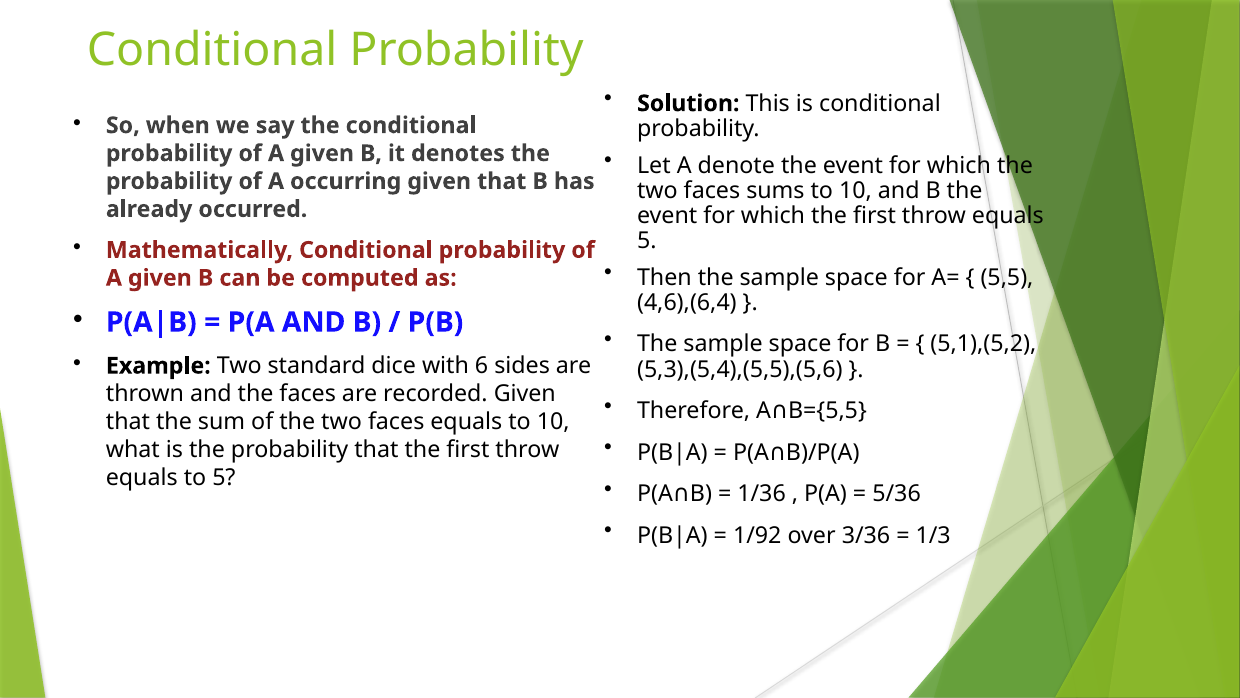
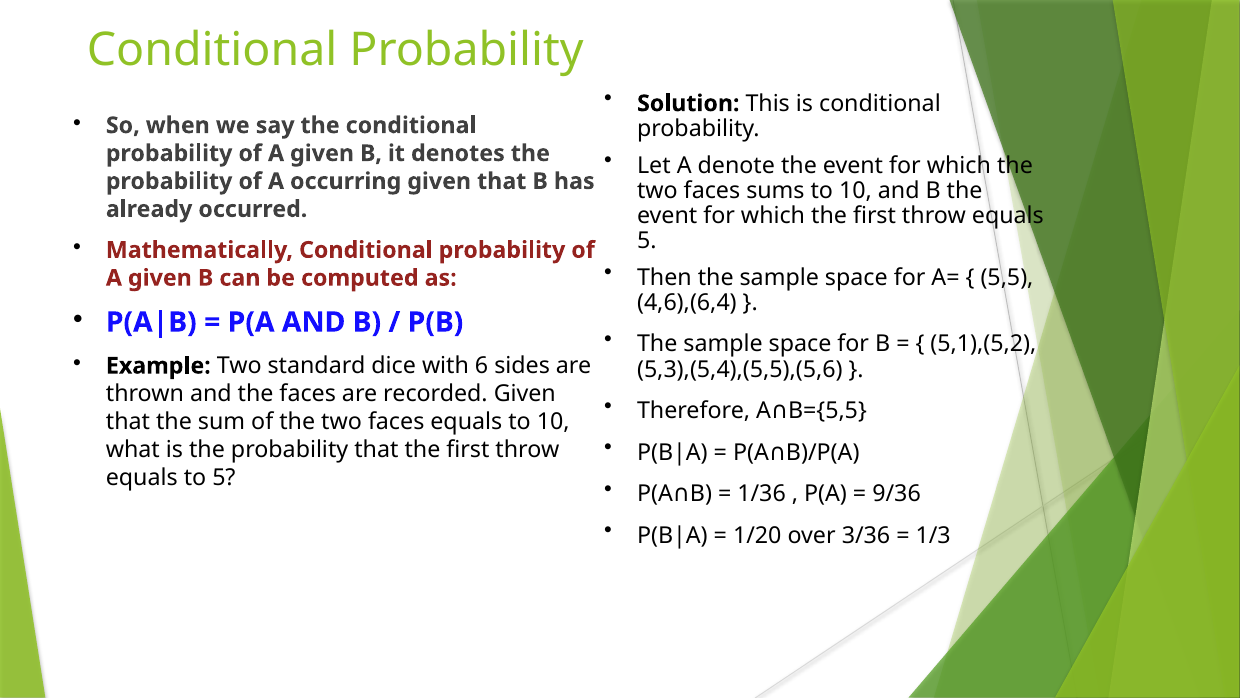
5/36: 5/36 -> 9/36 (897, 494)
1/92: 1/92 -> 1/20 (757, 536)
